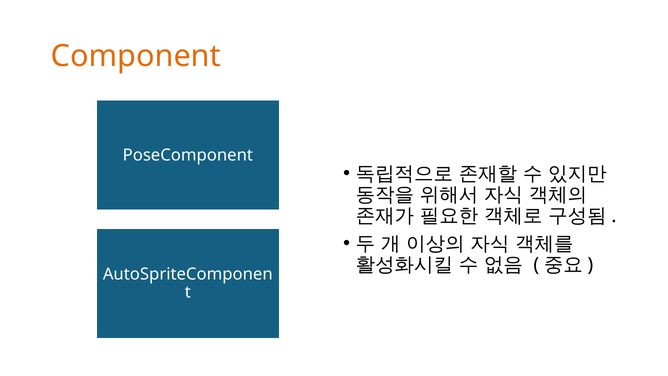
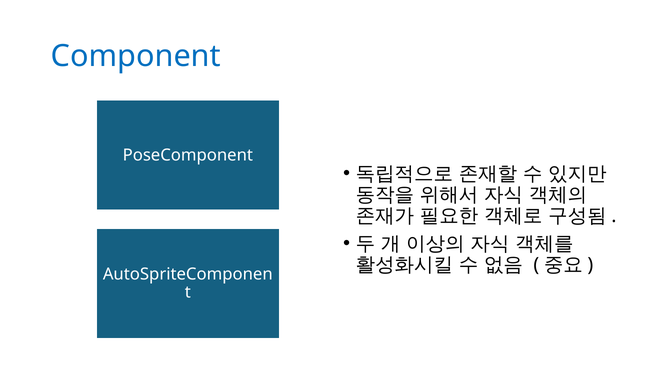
Component colour: orange -> blue (136, 56)
